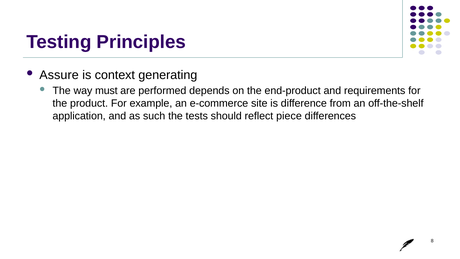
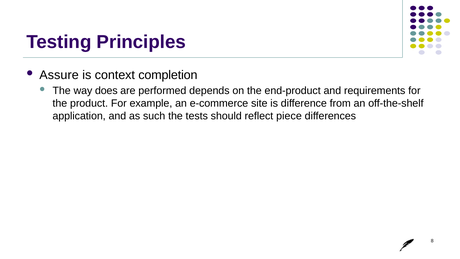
generating: generating -> completion (168, 75)
must: must -> does (106, 91)
